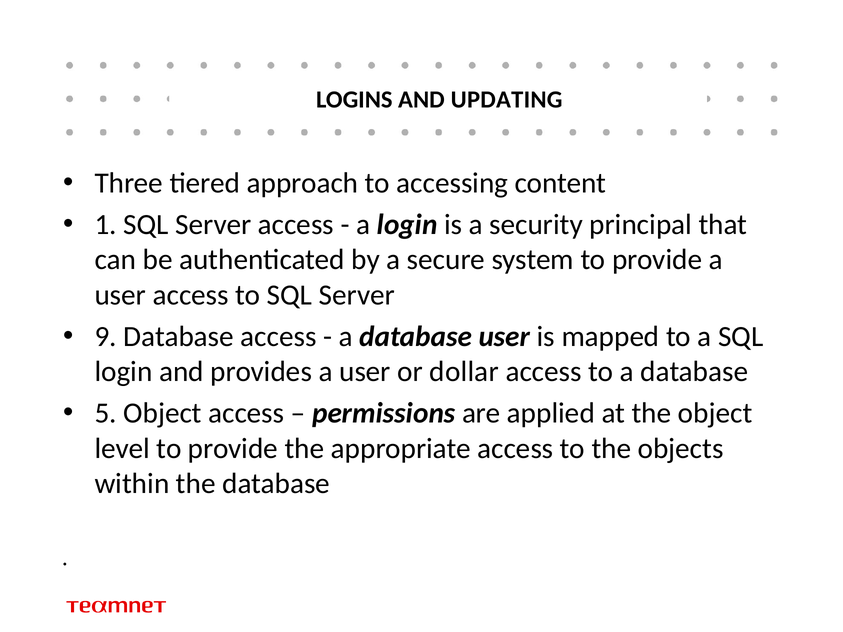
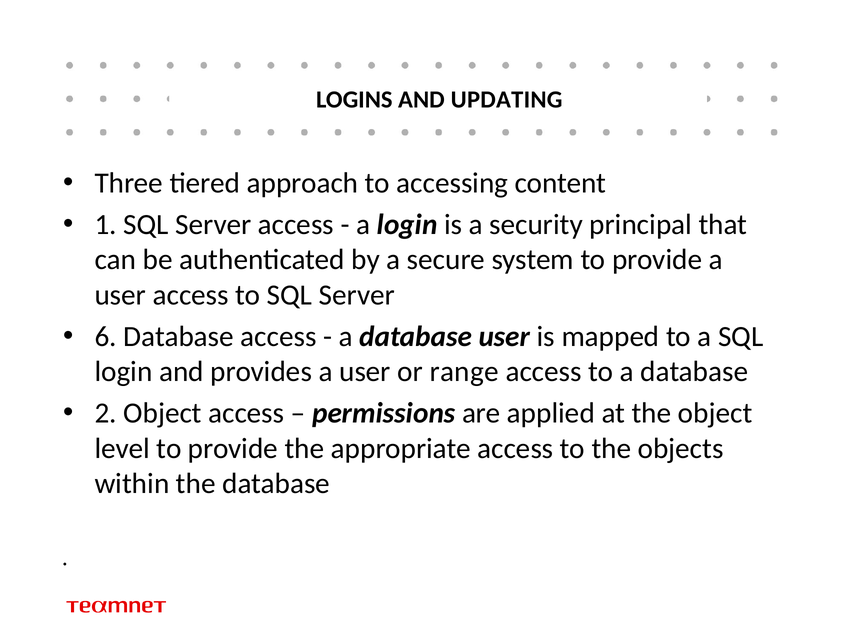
9: 9 -> 6 (106, 337)
dollar: dollar -> range (464, 372)
5: 5 -> 2 (106, 413)
